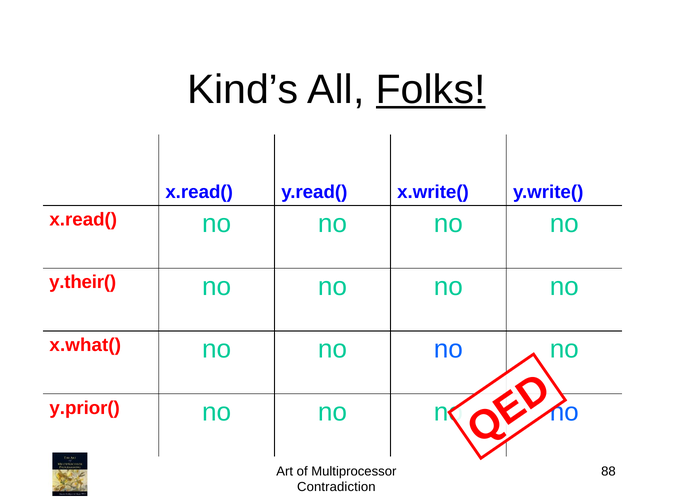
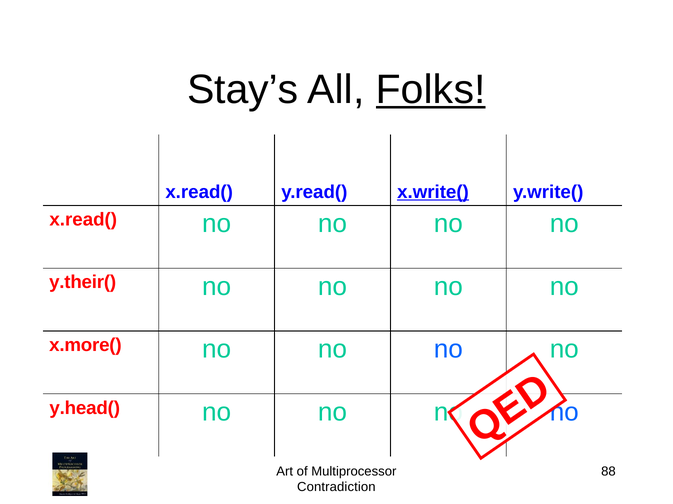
Kind’s: Kind’s -> Stay’s (243, 90)
x.write( underline: none -> present (433, 192)
x.what(: x.what( -> x.more( (85, 346)
y.prior(: y.prior( -> y.head( (85, 409)
